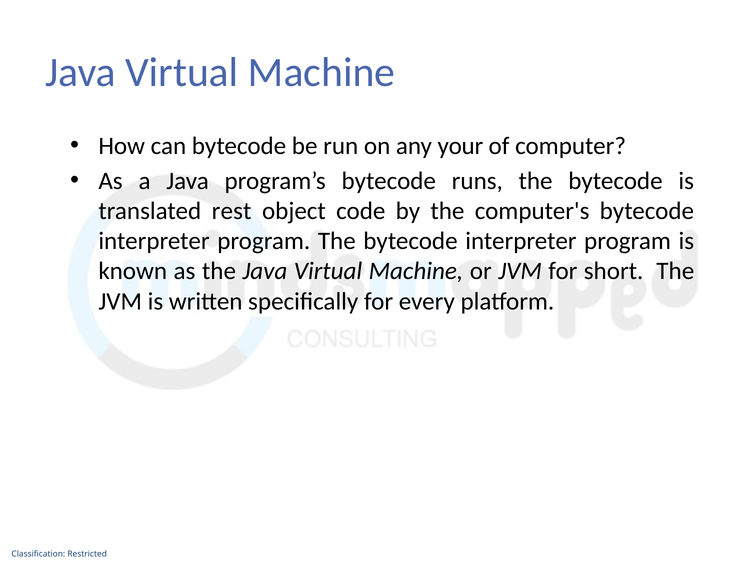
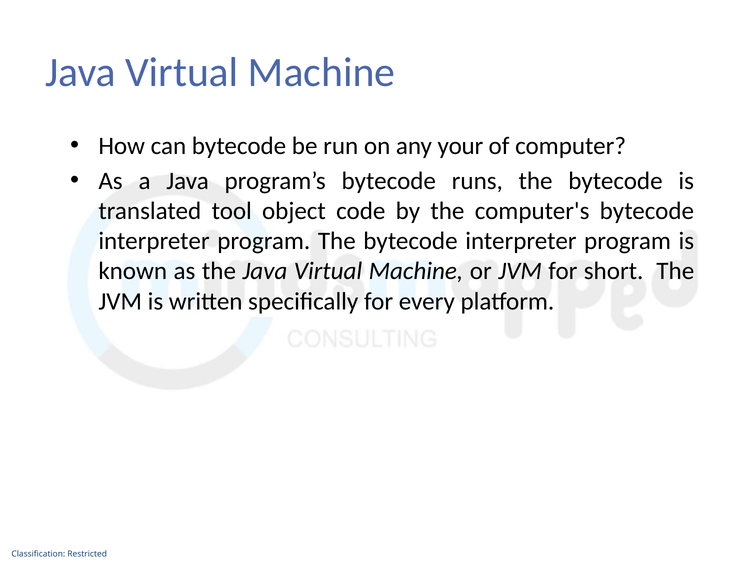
rest: rest -> tool (232, 211)
